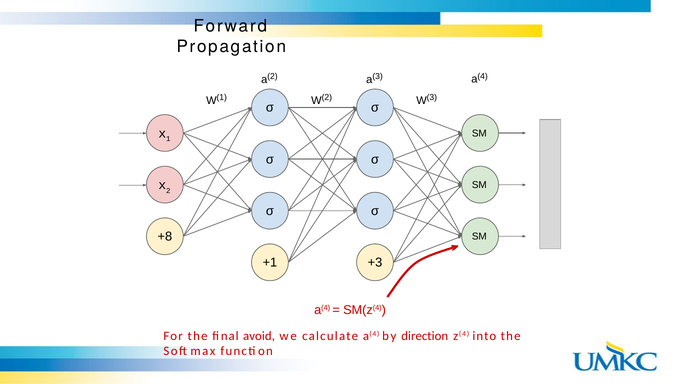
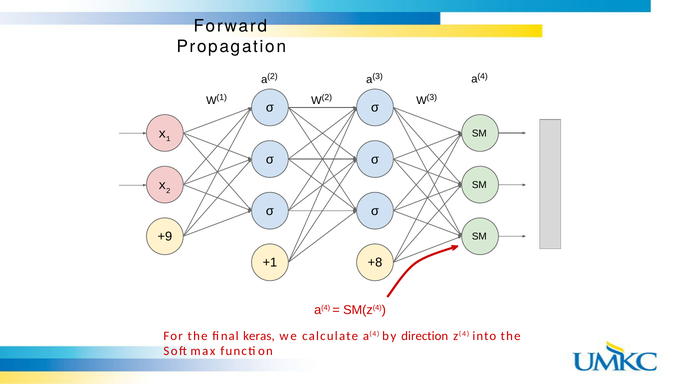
+8: +8 -> +9 (165, 237)
+3: +3 -> +8 (375, 263)
avoid: avoid -> keras (259, 336)
